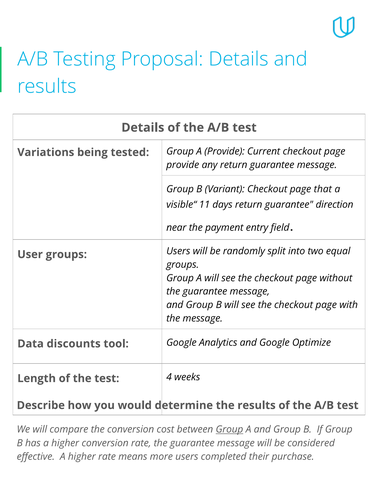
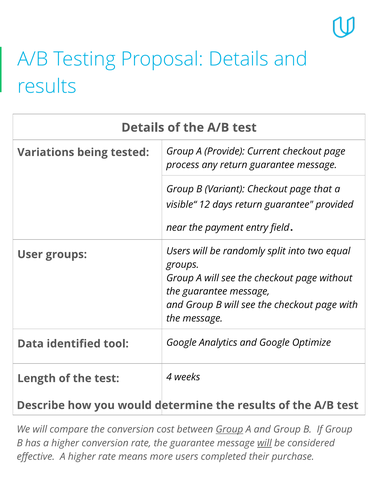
provide: provide -> process (183, 165)
11: 11 -> 12 (204, 205)
direction: direction -> provided (335, 205)
discounts: discounts -> identified (74, 344)
will underline: none -> present (264, 443)
